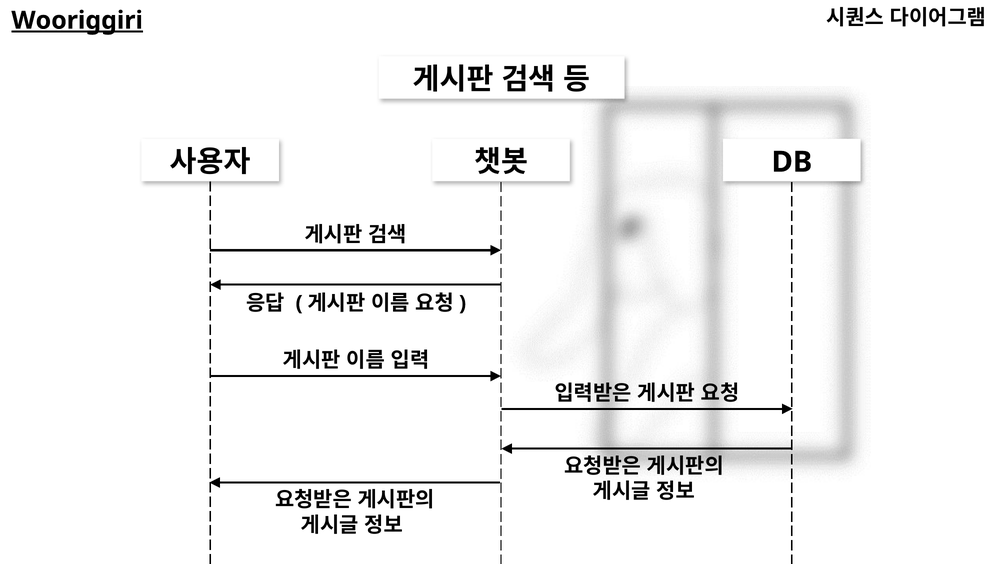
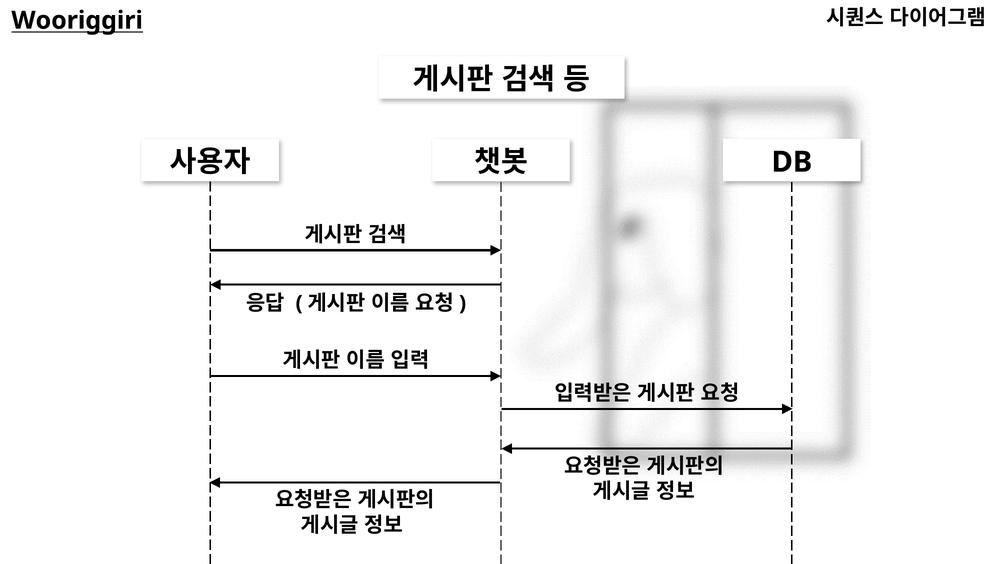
Wooriggiri underline: present -> none (77, 20)
